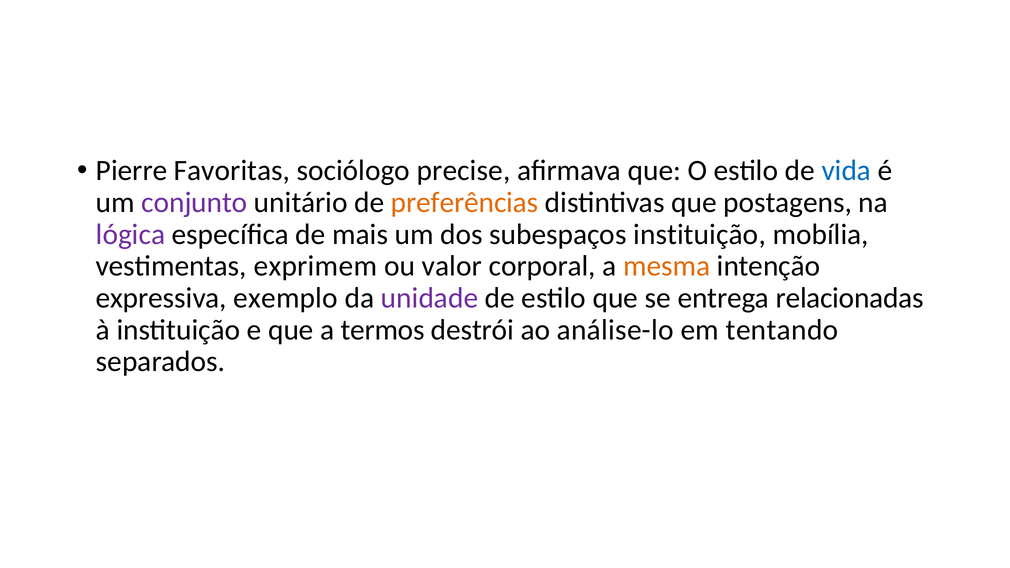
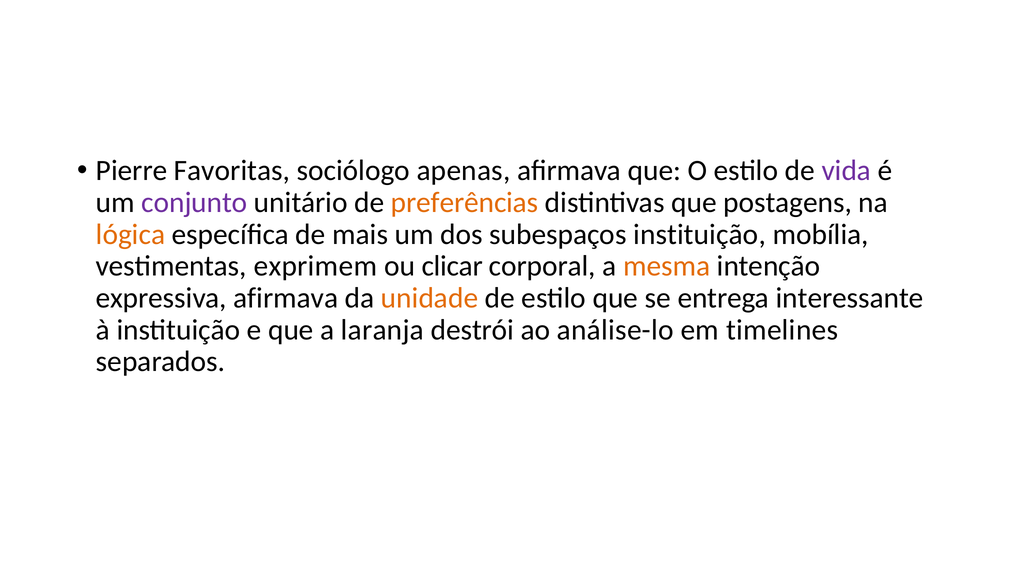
precise: precise -> apenas (463, 171)
vida colour: blue -> purple (846, 171)
lógica colour: purple -> orange (131, 234)
valor: valor -> clicar (452, 266)
expressiva exemplo: exemplo -> afirmava (286, 298)
unidade colour: purple -> orange (430, 298)
relacionadas: relacionadas -> interessante (850, 298)
termos: termos -> laranja (382, 330)
tentando: tentando -> timelines (782, 330)
